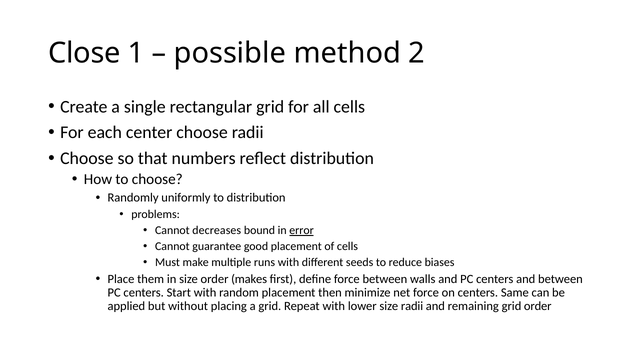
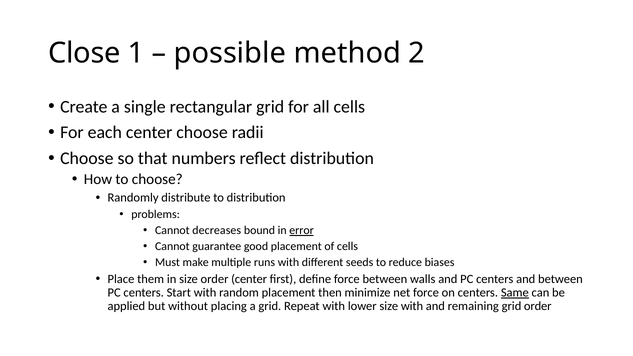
uniformly: uniformly -> distribute (186, 198)
order makes: makes -> center (249, 279)
Same underline: none -> present (515, 293)
size radii: radii -> with (412, 306)
